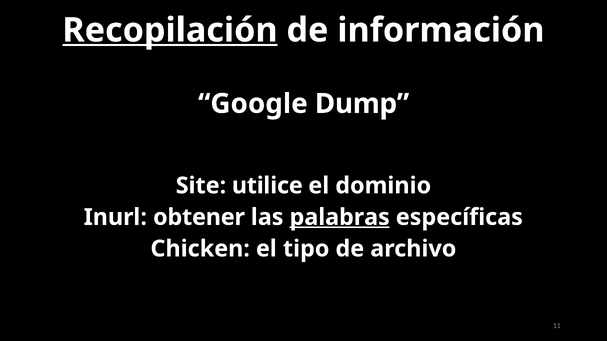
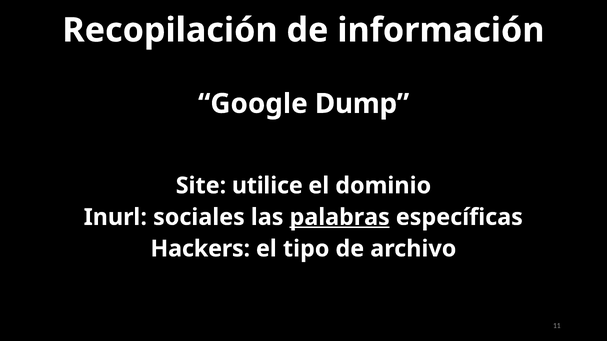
Recopilación underline: present -> none (170, 30)
obtener: obtener -> sociales (199, 217)
Chicken: Chicken -> Hackers (200, 249)
